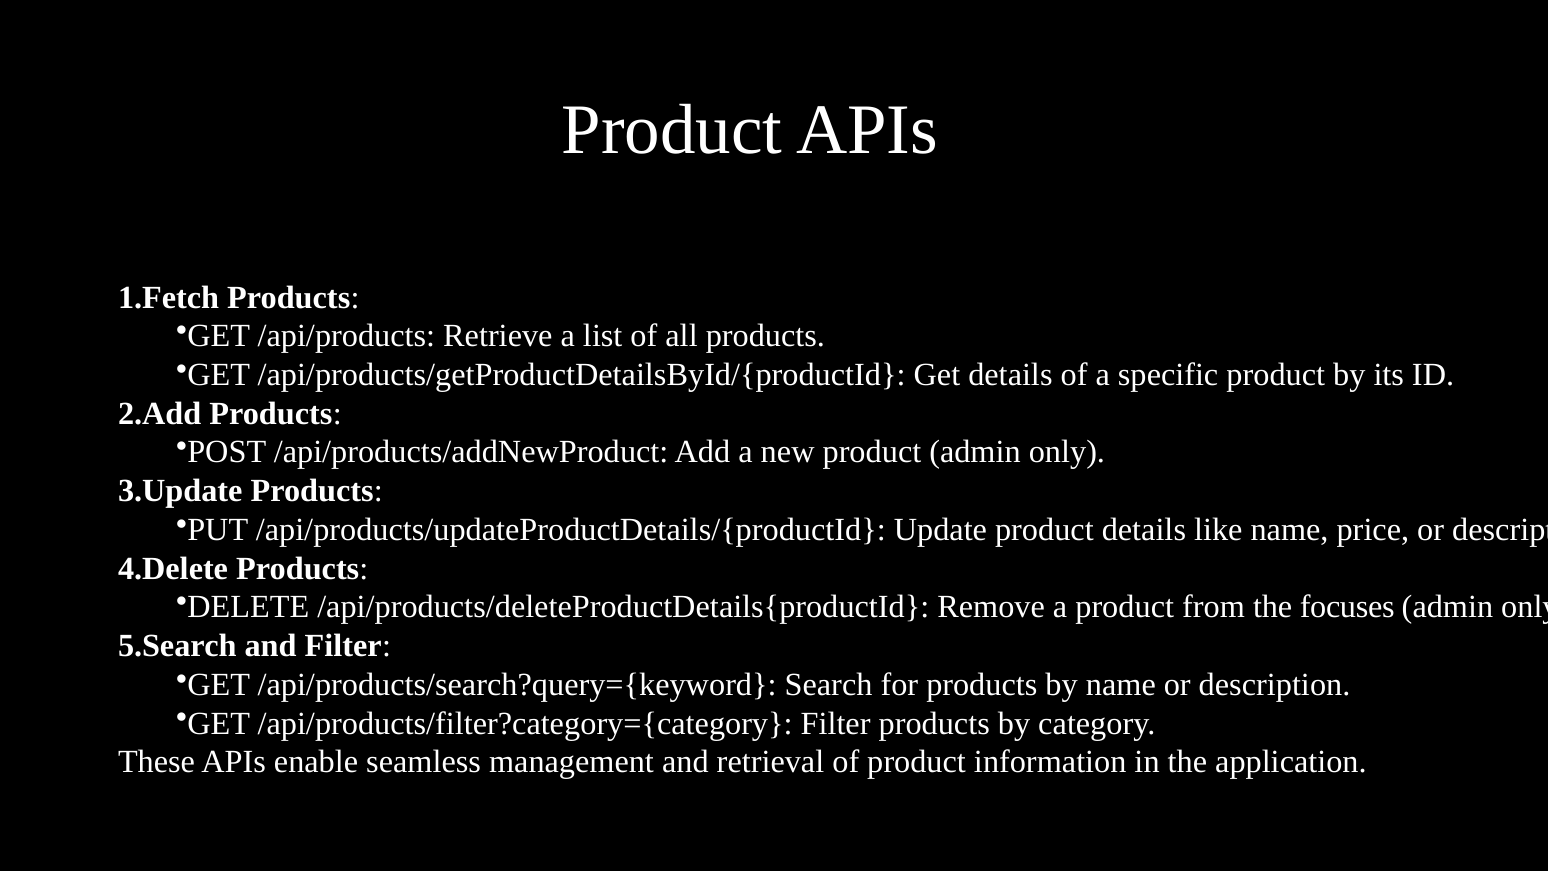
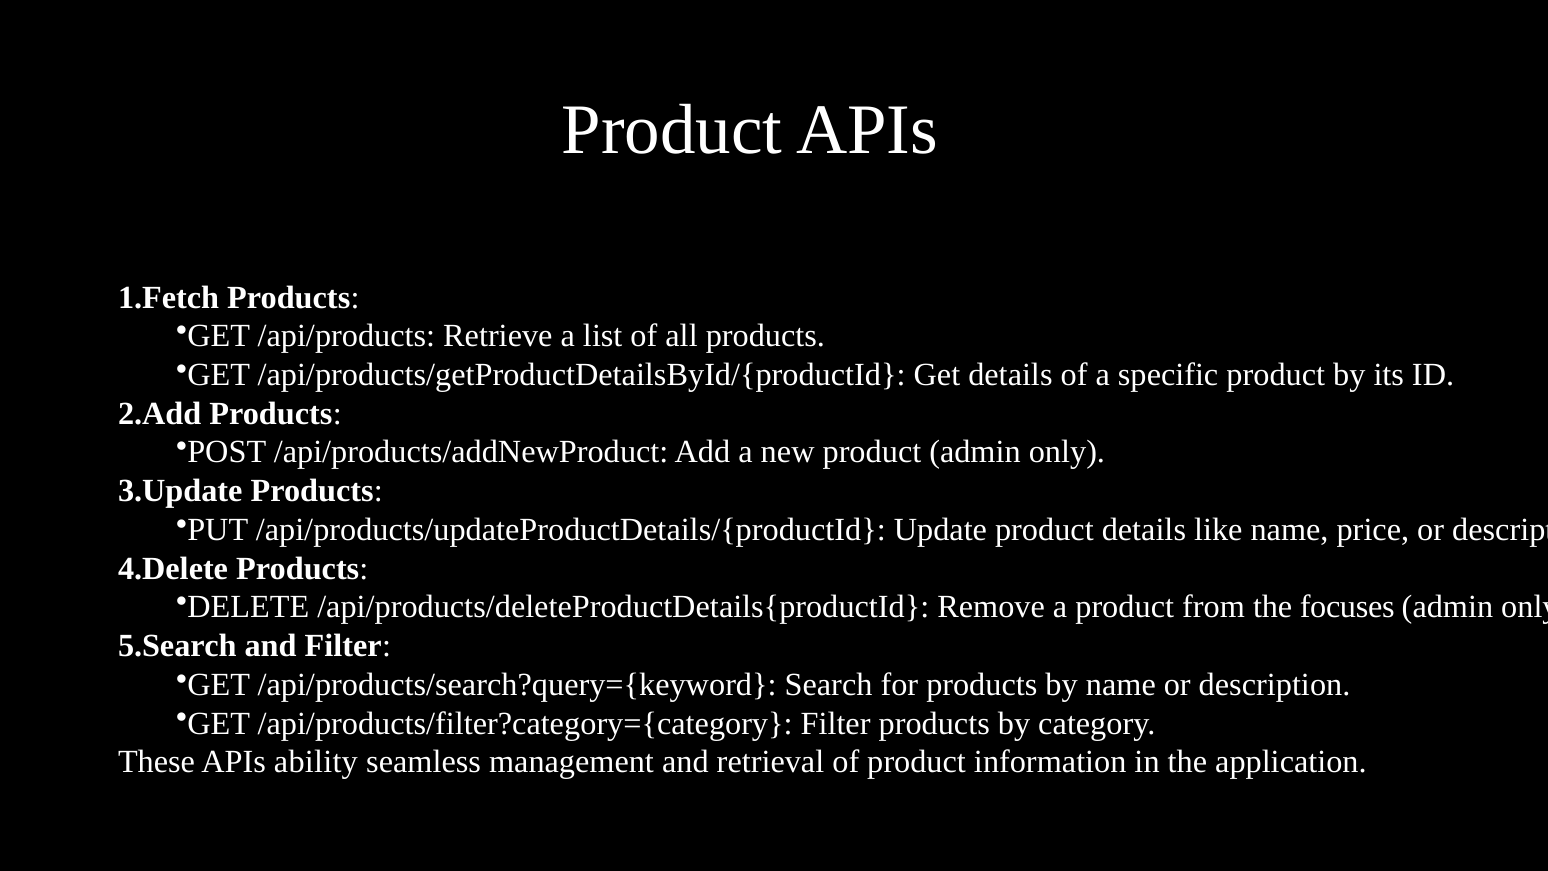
enable: enable -> ability (316, 762)
